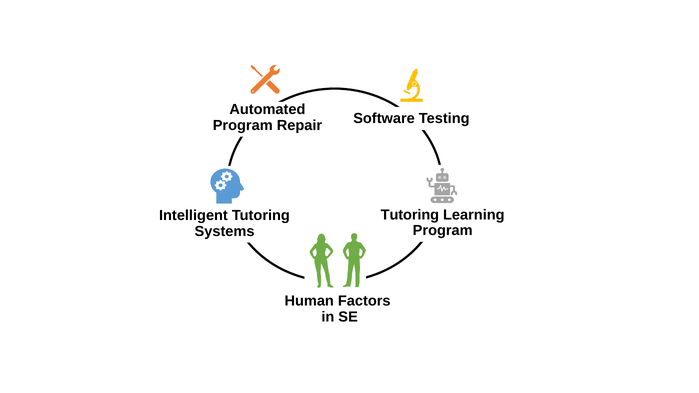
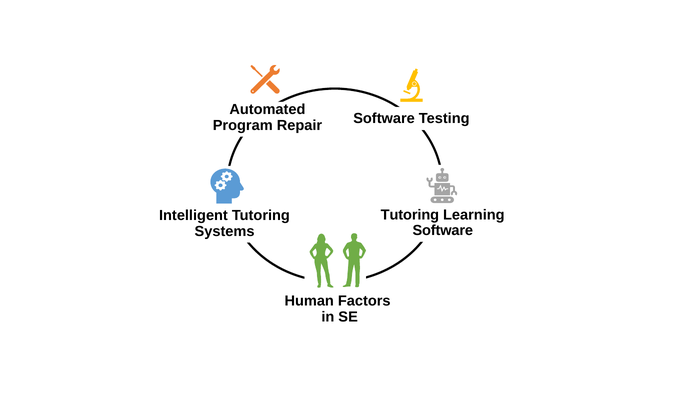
Program: Program -> Software (443, 231)
